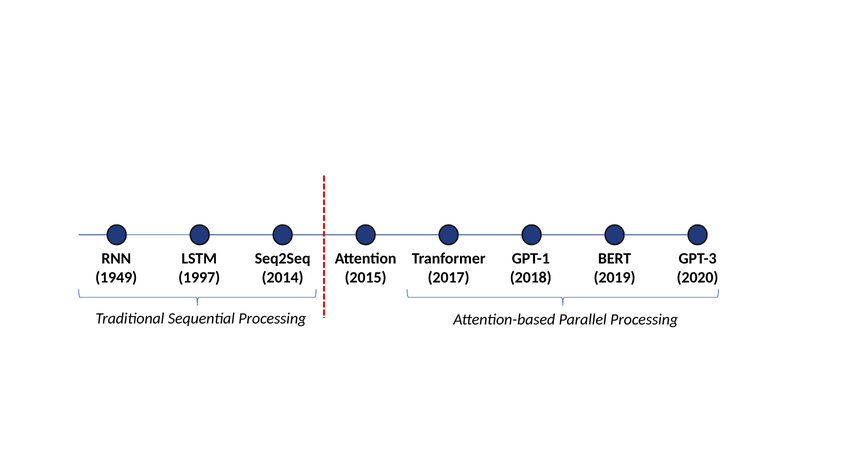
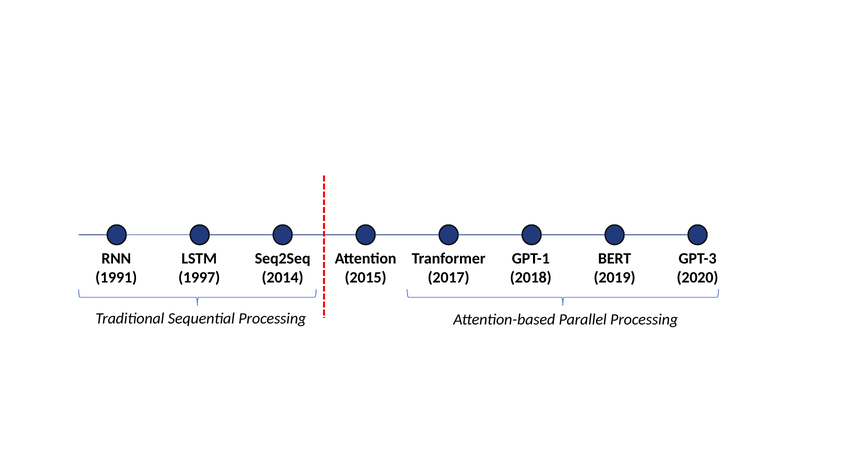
1949: 1949 -> 1991 (116, 278)
